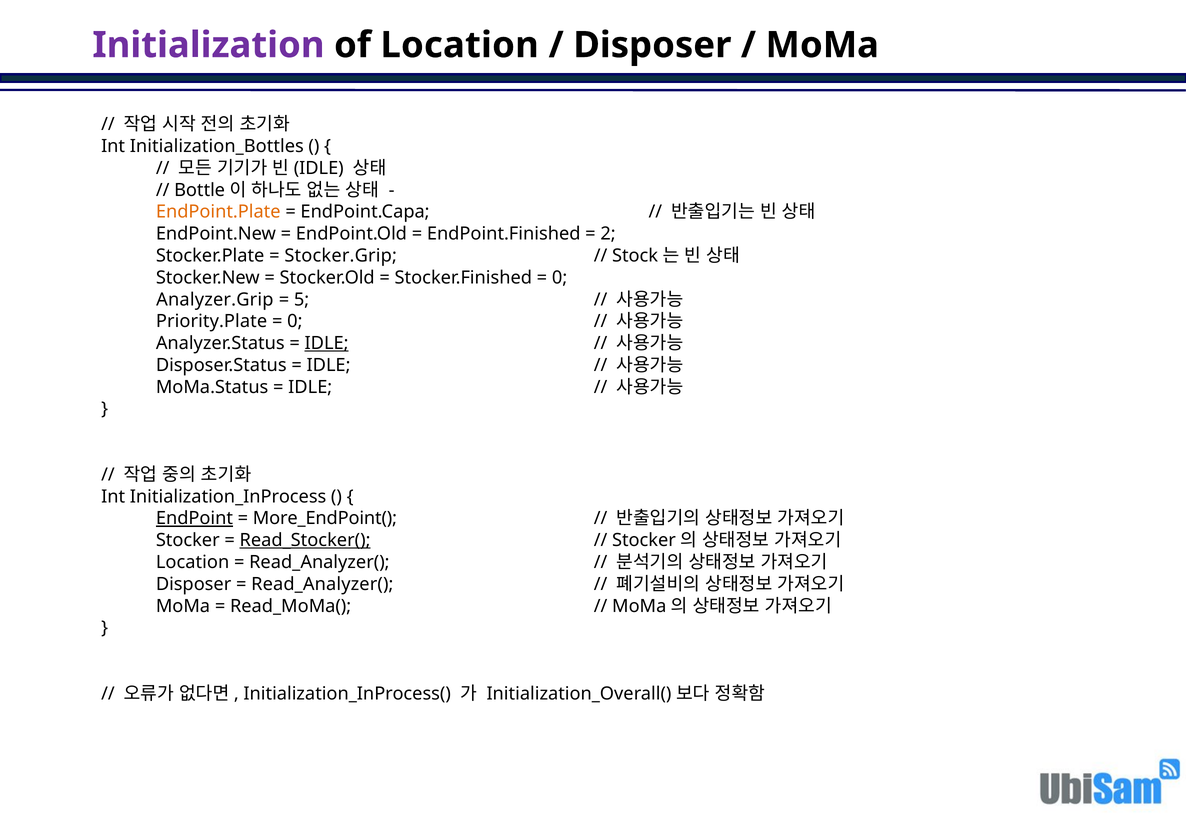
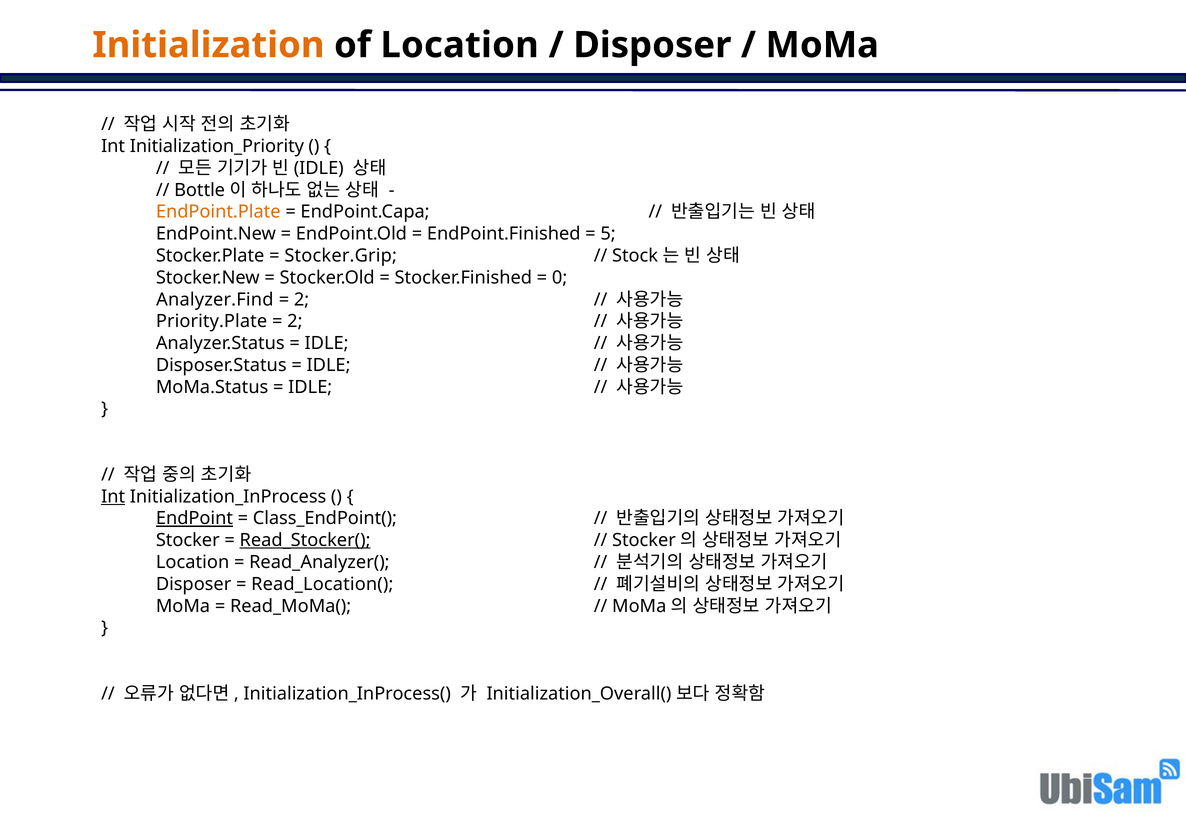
Initialization colour: purple -> orange (209, 45)
Initialization_Bottles: Initialization_Bottles -> Initialization_Priority (217, 146)
2: 2 -> 5 (608, 234)
Analyzer.Grip: Analyzer.Grip -> Analyzer.Find (215, 300)
5: 5 -> 2 (302, 300)
0: 0 -> 2 (295, 321)
IDLE underline: present -> none (327, 343)
Int underline: none -> present (113, 497)
More_EndPoint(: More_EndPoint( -> Class_EndPoint( (325, 518)
Read_Analyzer(: Read_Analyzer( -> Read_Location( (322, 584)
